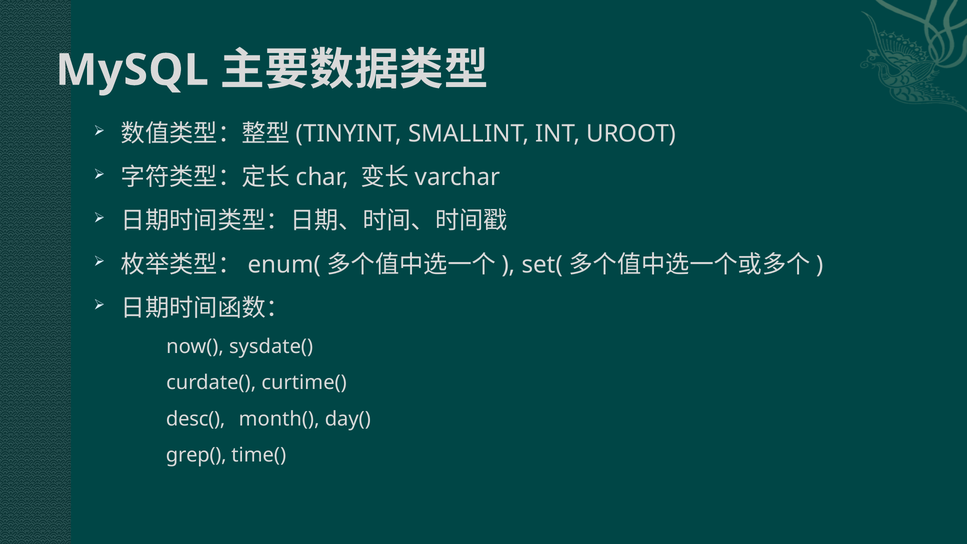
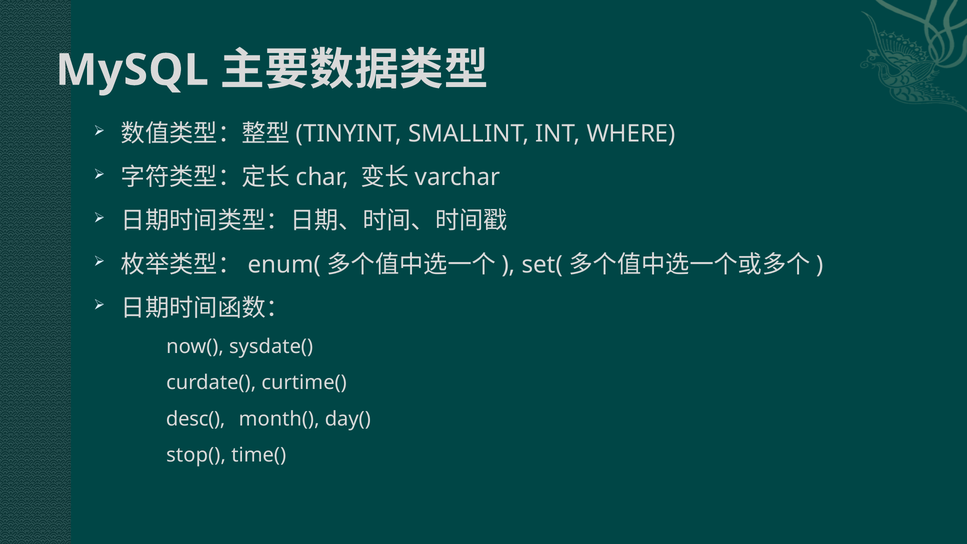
UROOT: UROOT -> WHERE (631, 134)
grep(: grep( -> stop( (196, 455)
